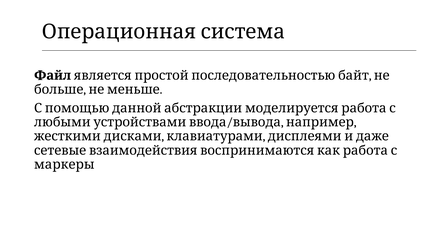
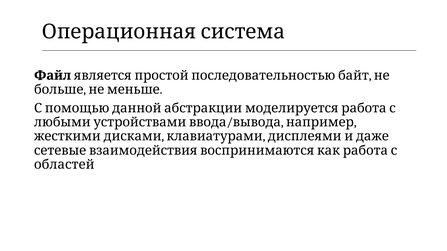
маркеры: маркеры -> областей (64, 165)
